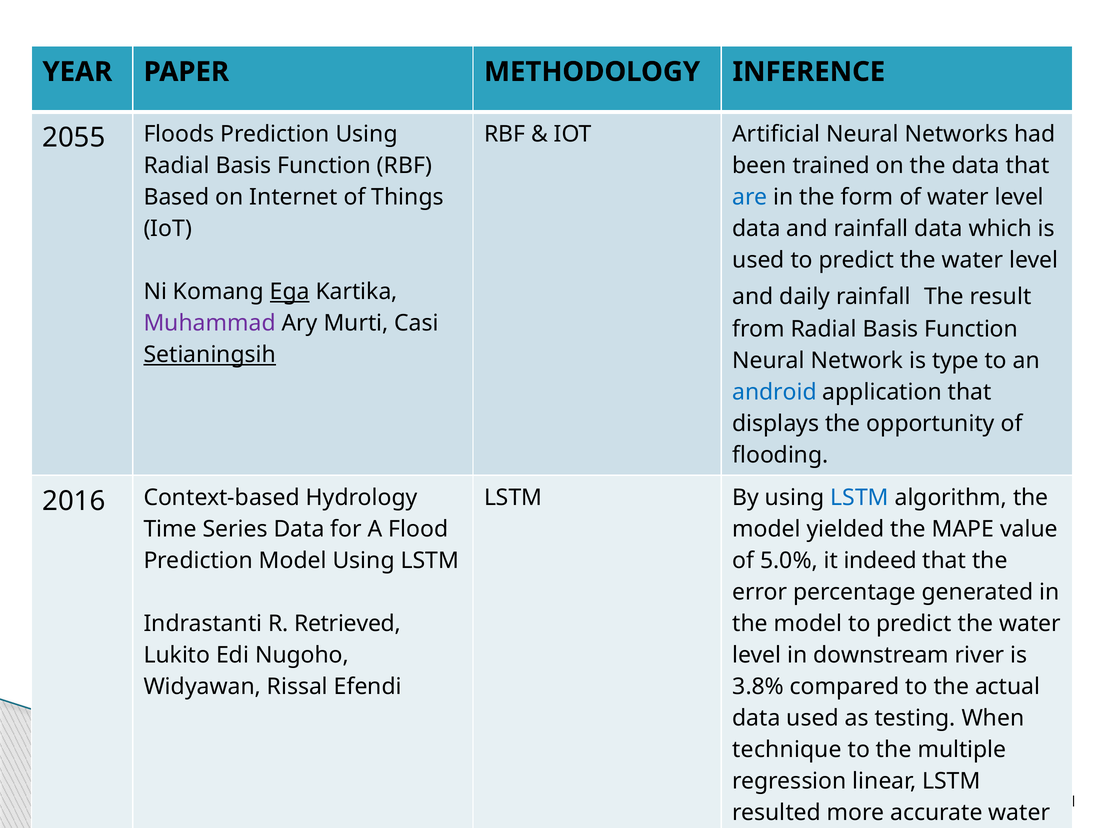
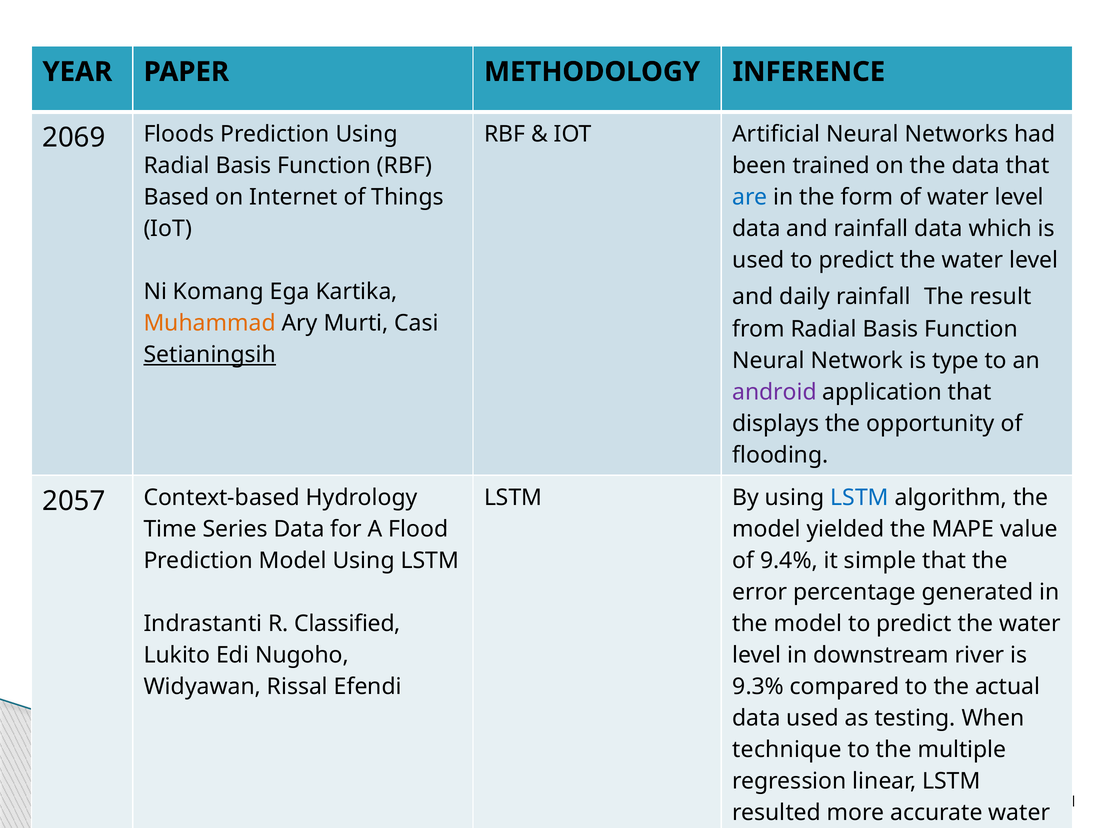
2055: 2055 -> 2069 (74, 138)
Ega underline: present -> none (290, 292)
Muhammad colour: purple -> orange (210, 323)
android colour: blue -> purple (775, 392)
2016: 2016 -> 2057 (74, 501)
5.0%: 5.0% -> 9.4% (789, 561)
indeed: indeed -> simple (880, 561)
Retrieved: Retrieved -> Classified (348, 624)
3.8%: 3.8% -> 9.3% (758, 687)
